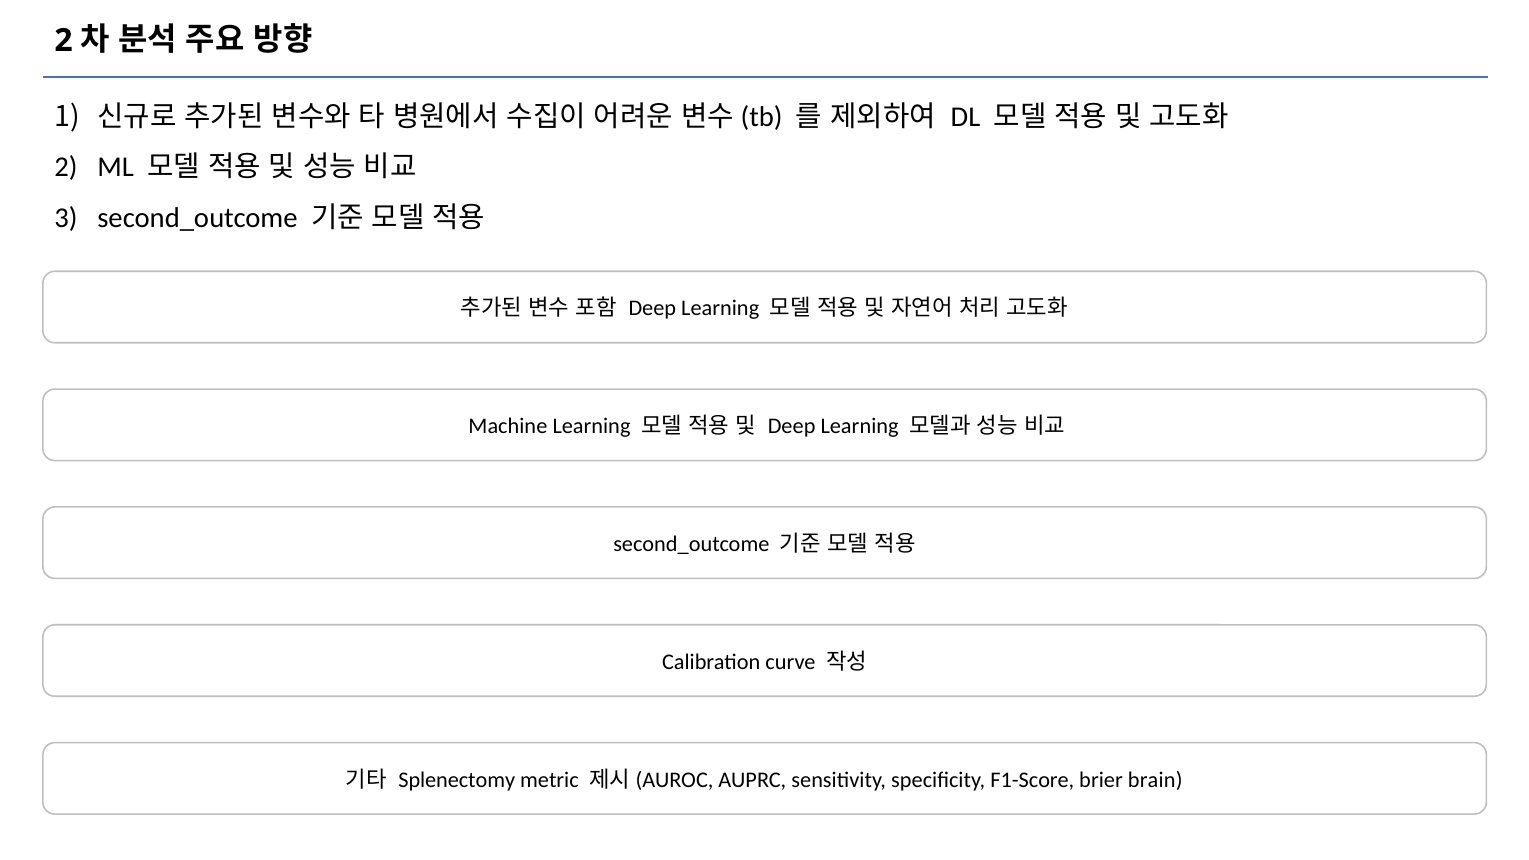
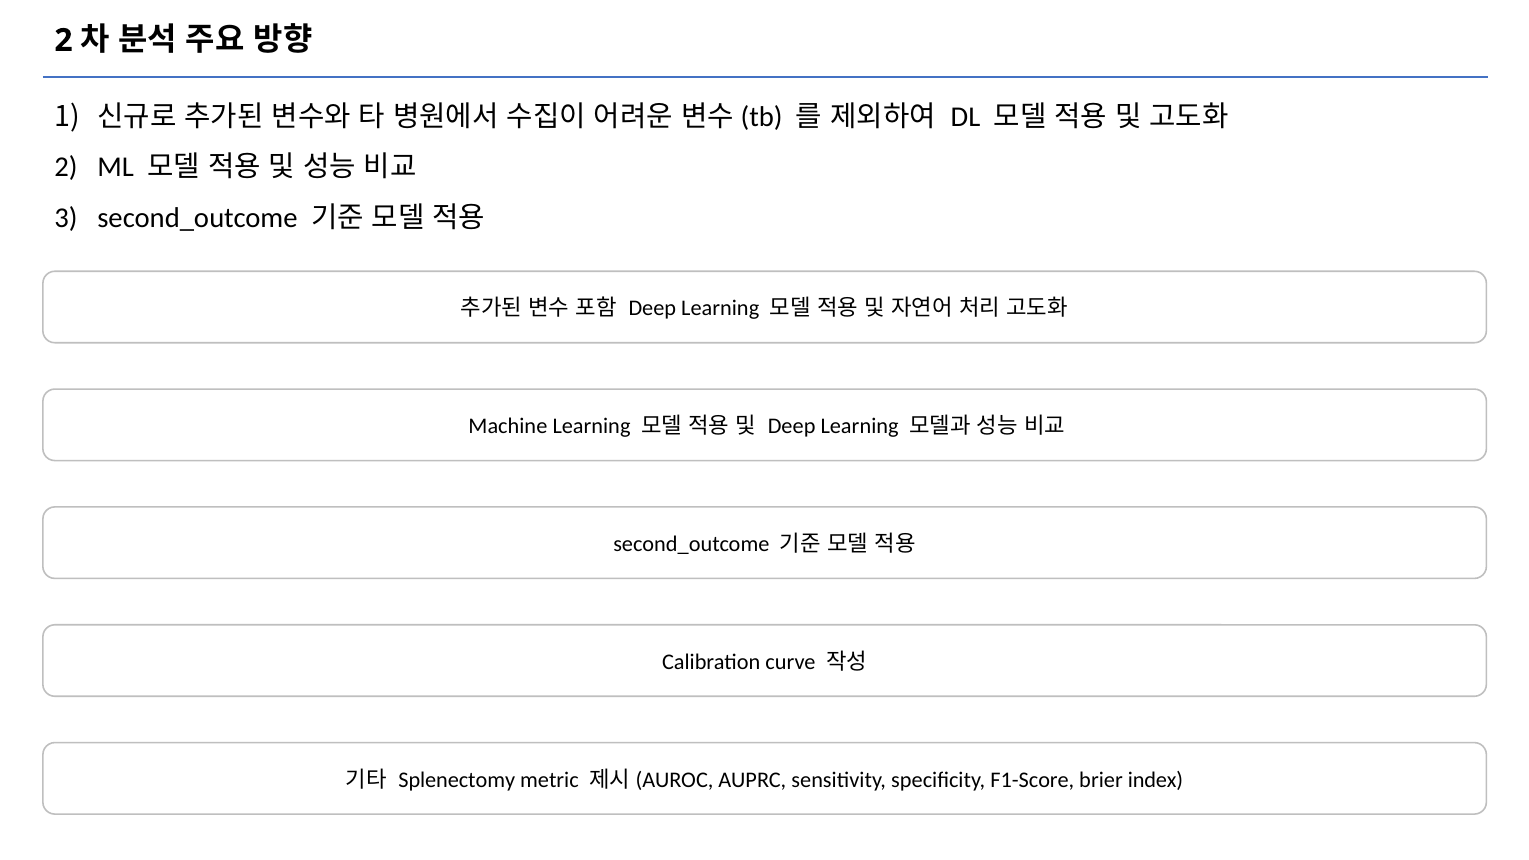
brain: brain -> index (1155, 780)
